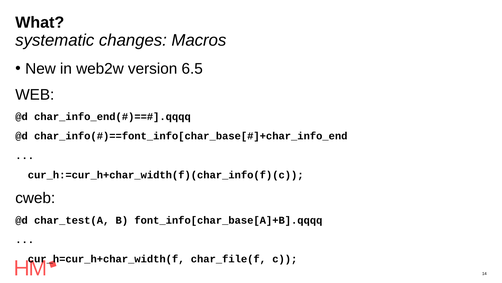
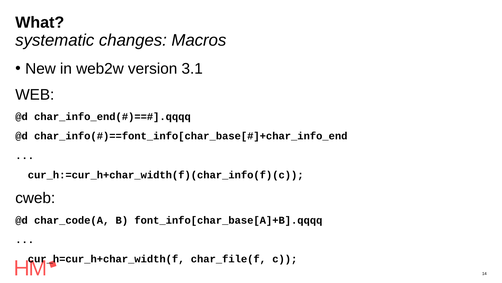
6.5: 6.5 -> 3.1 (192, 69)
char_test(A: char_test(A -> char_code(A (72, 220)
